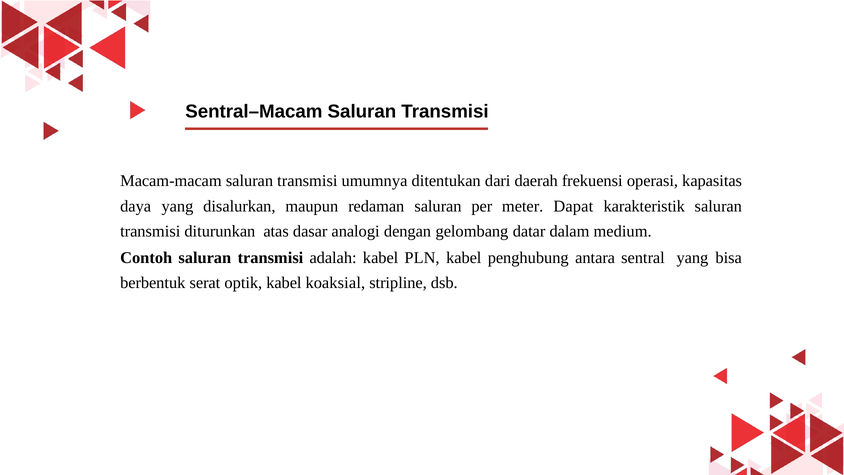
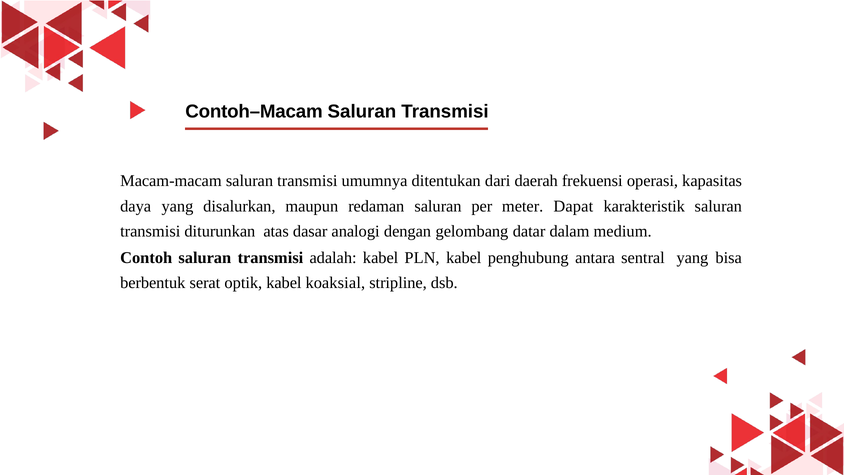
Sentral–Macam: Sentral–Macam -> Contoh–Macam (254, 112)
